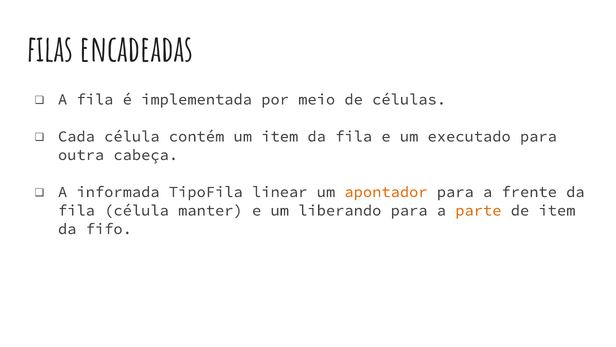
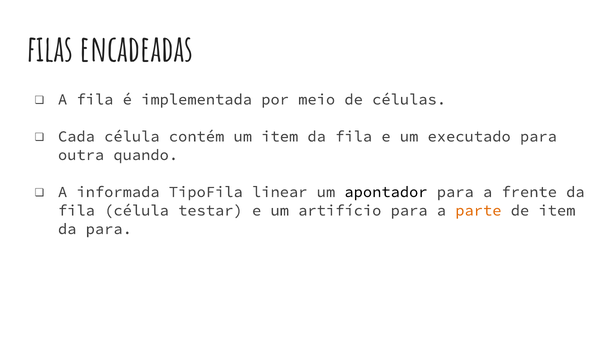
cabeça: cabeça -> quando (146, 155)
apontador colour: orange -> black (386, 192)
manter: manter -> testar (210, 210)
liberando: liberando -> artifício (340, 210)
da fifo: fifo -> para (109, 229)
